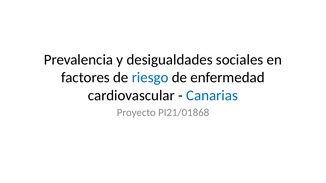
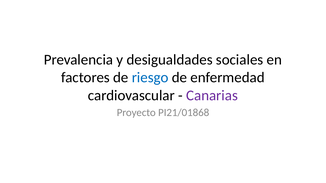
Canarias colour: blue -> purple (212, 96)
